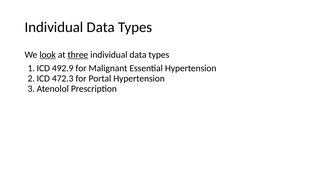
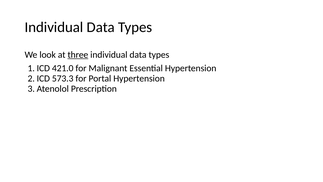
look underline: present -> none (48, 55)
492.9: 492.9 -> 421.0 (63, 68)
472.3: 472.3 -> 573.3 (63, 78)
